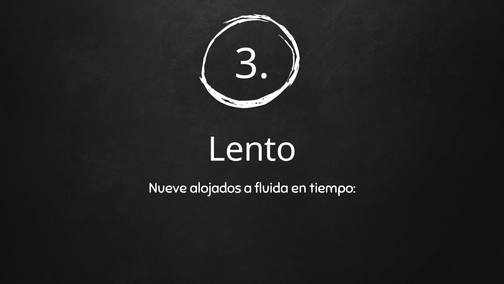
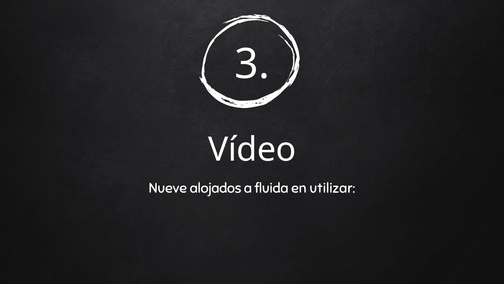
Lento: Lento -> Vídeo (252, 149)
tiempo: tiempo -> utilizar (332, 188)
